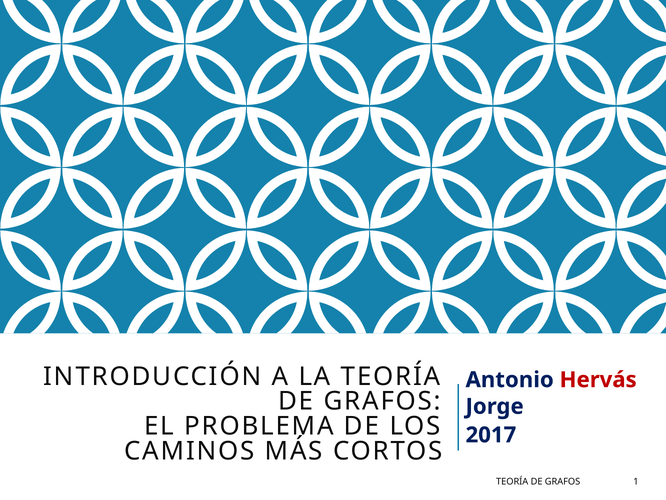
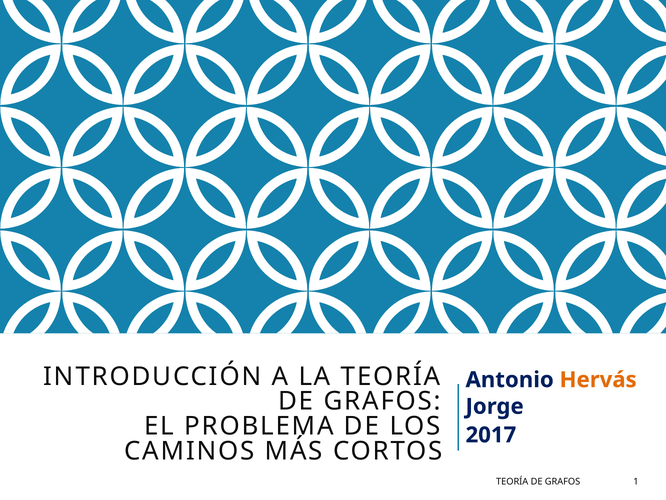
Hervás colour: red -> orange (598, 379)
